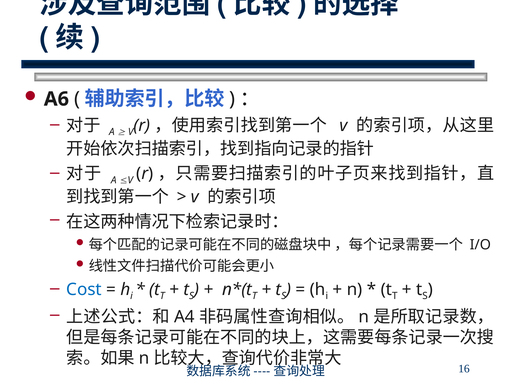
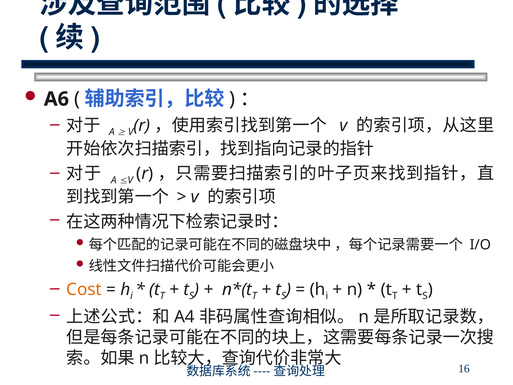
Cost colour: blue -> orange (84, 289)
